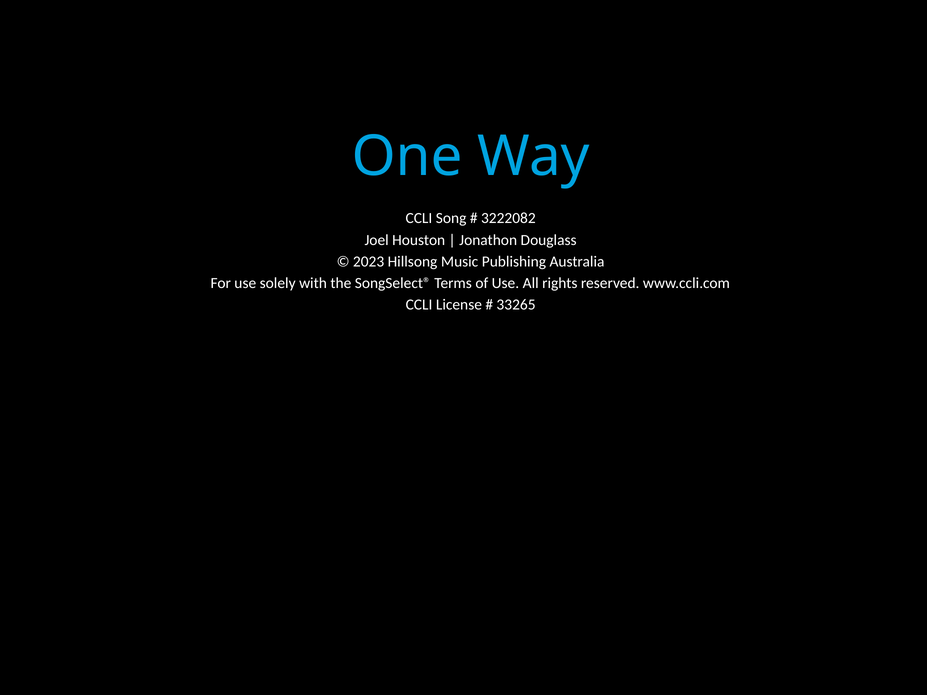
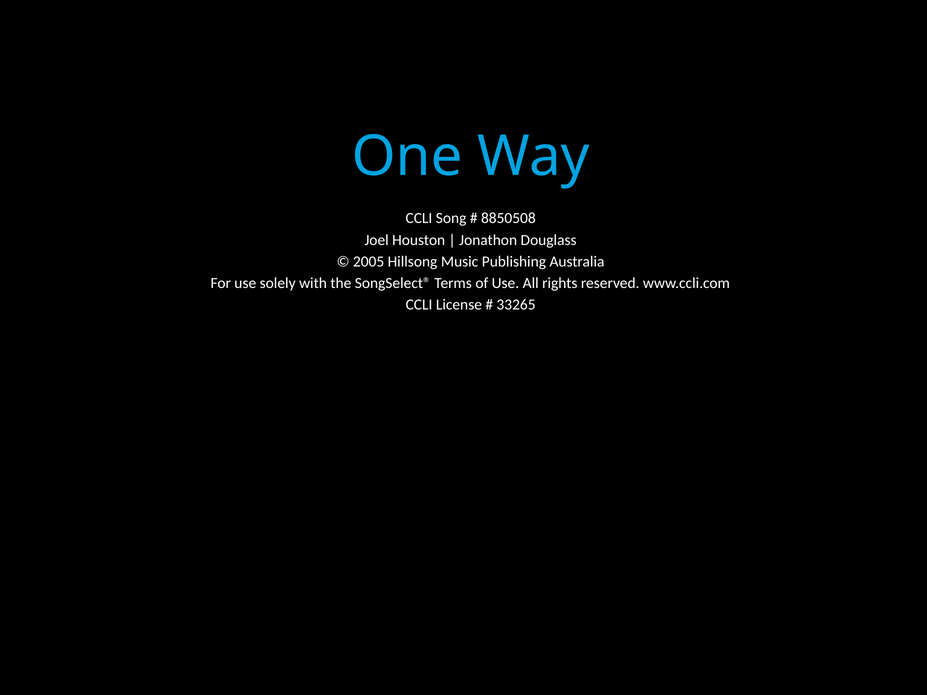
3222082: 3222082 -> 8850508 (508, 218)
2023: 2023 -> 2005 (369, 262)
